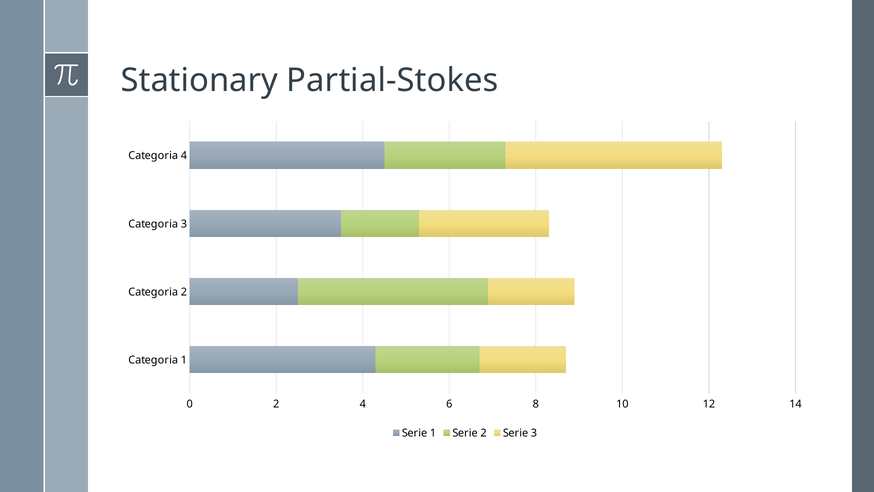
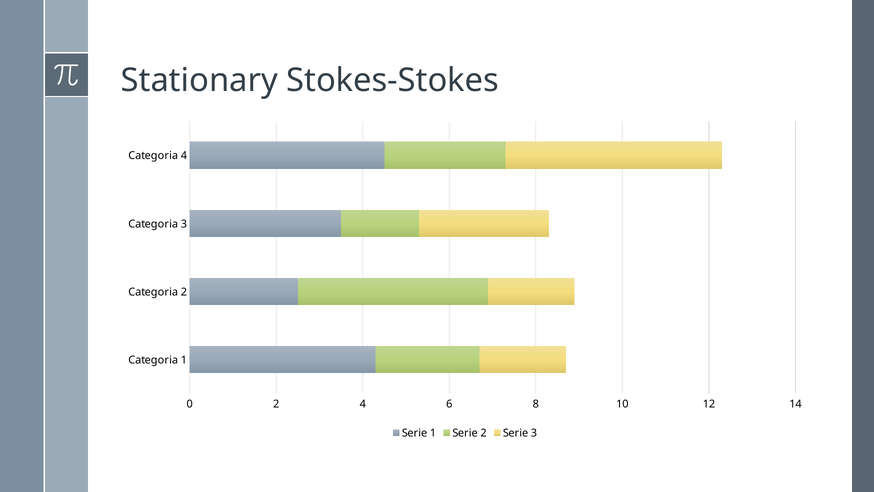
Partial-Stokes: Partial-Stokes -> Stokes-Stokes (393, 80)
